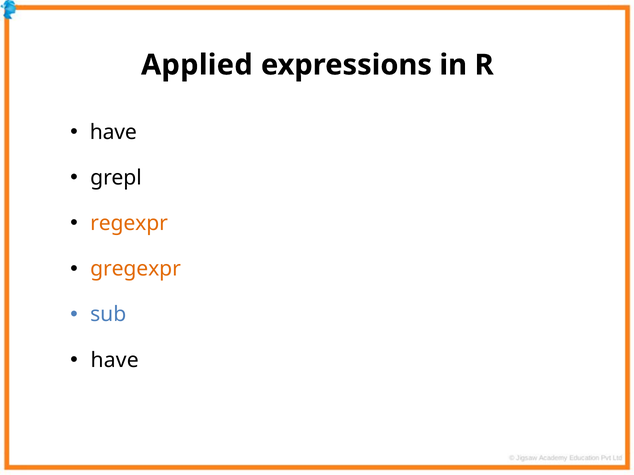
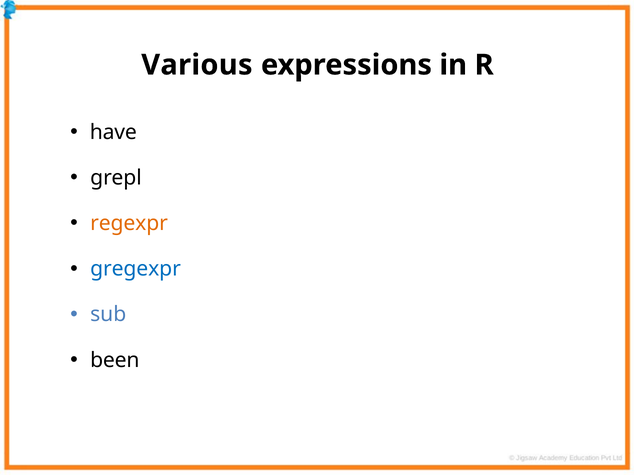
Applied: Applied -> Various (197, 65)
gregexpr colour: orange -> blue (136, 269)
have: have -> been (115, 360)
